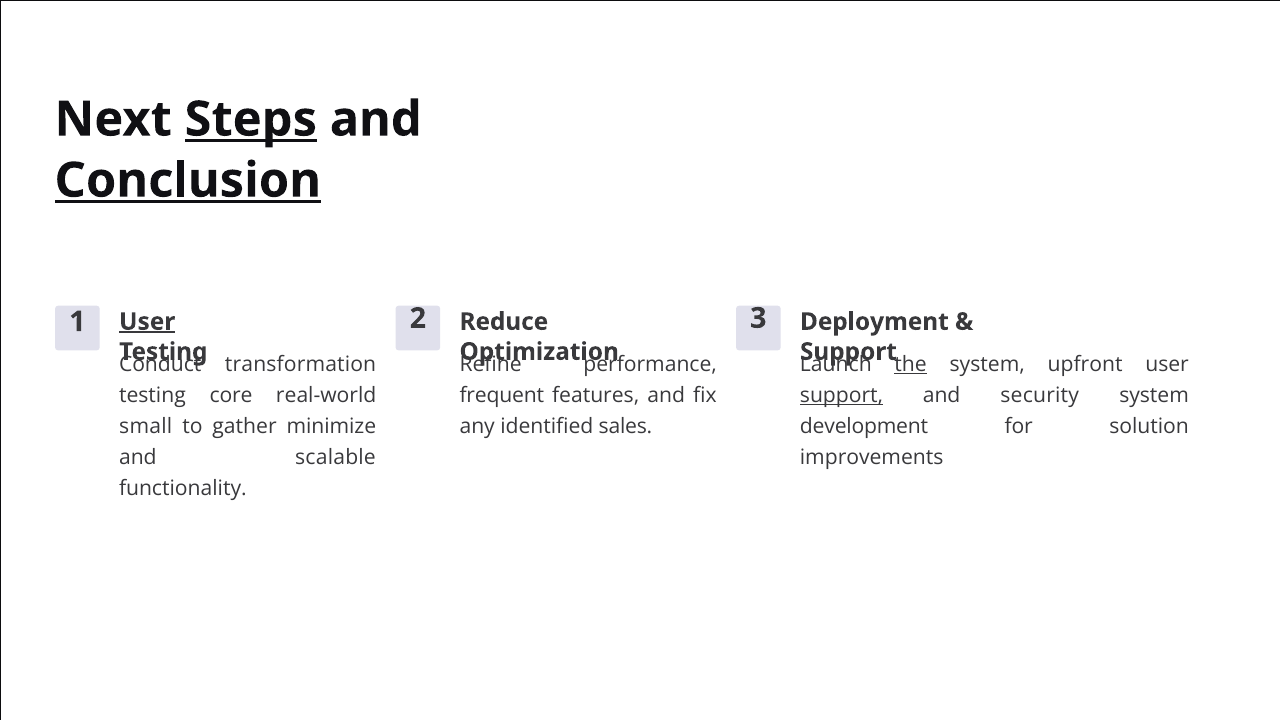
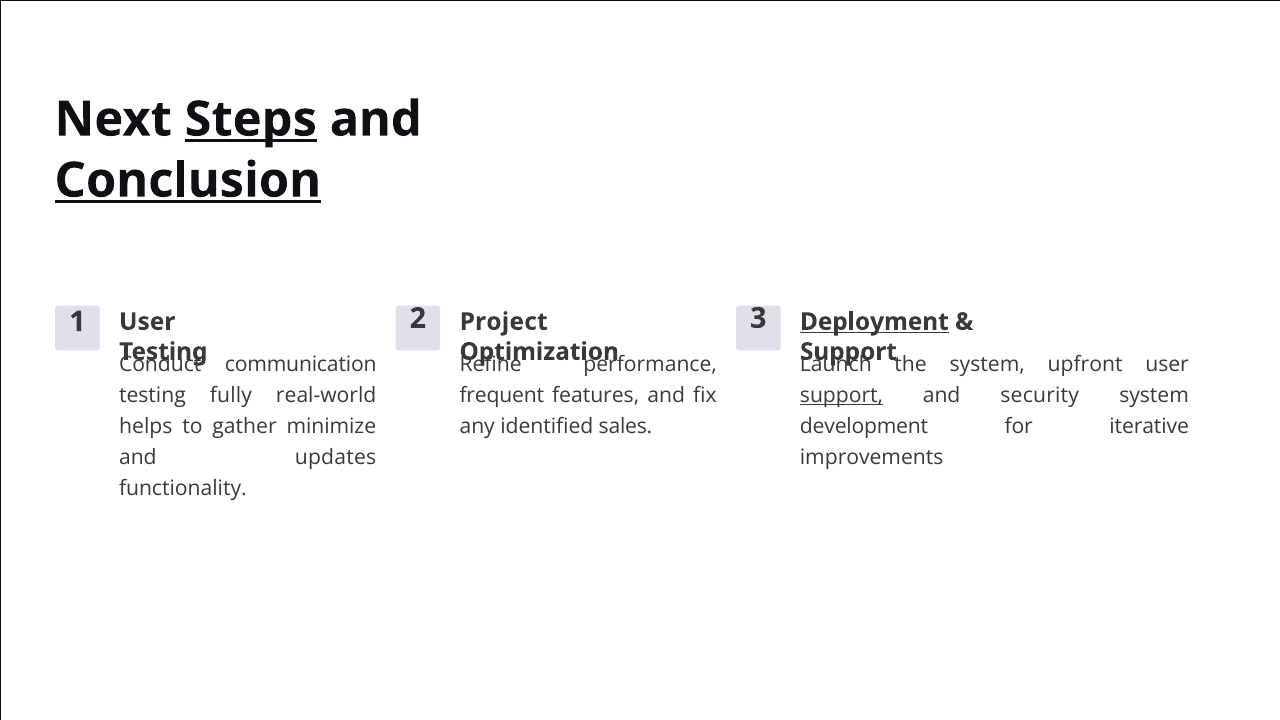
Deployment underline: none -> present (874, 322)
Reduce: Reduce -> Project (504, 322)
User underline: present -> none (147, 322)
transformation: transformation -> communication (301, 364)
the underline: present -> none (911, 364)
core: core -> fully (231, 396)
small: small -> helps (146, 427)
solution: solution -> iterative (1149, 427)
scalable: scalable -> updates (336, 458)
